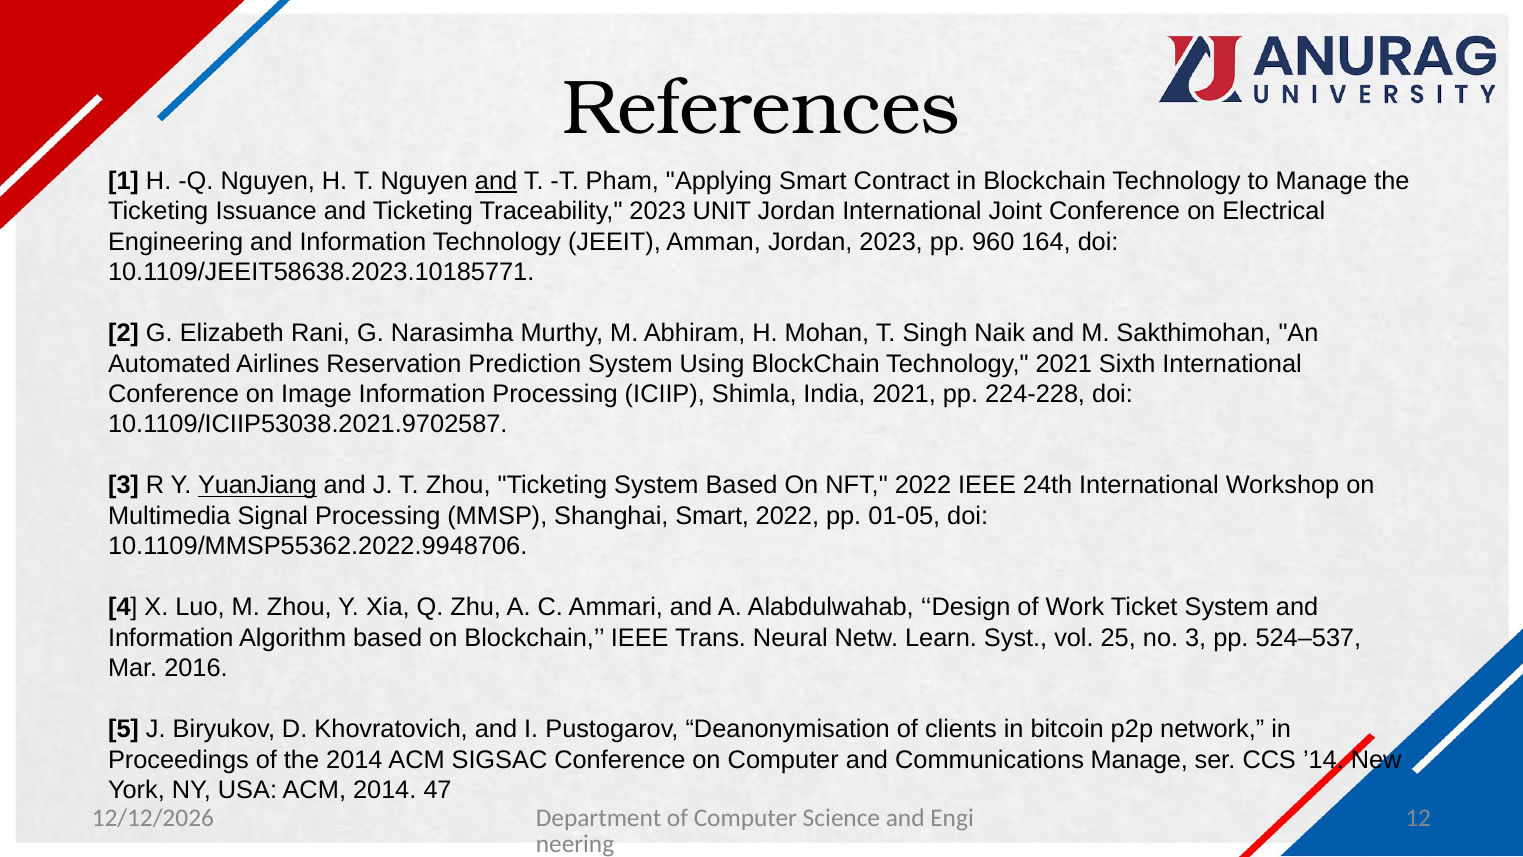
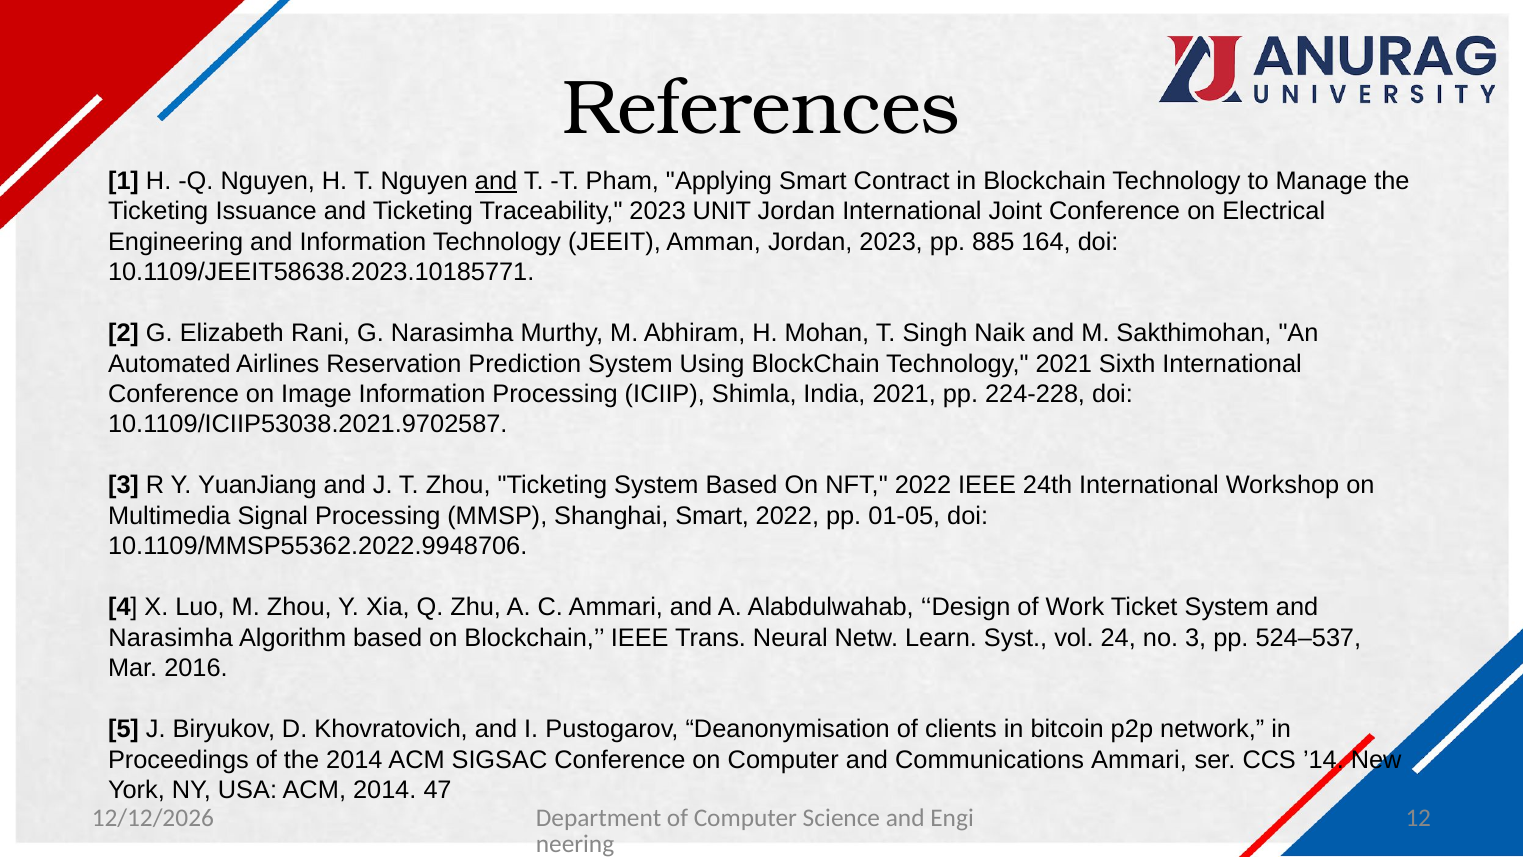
960: 960 -> 885 (993, 242)
YuanJiang underline: present -> none (257, 485)
Information: Information -> Narasimha (171, 638)
25: 25 -> 24 (1118, 638)
Communications Manage: Manage -> Ammari (1139, 760)
